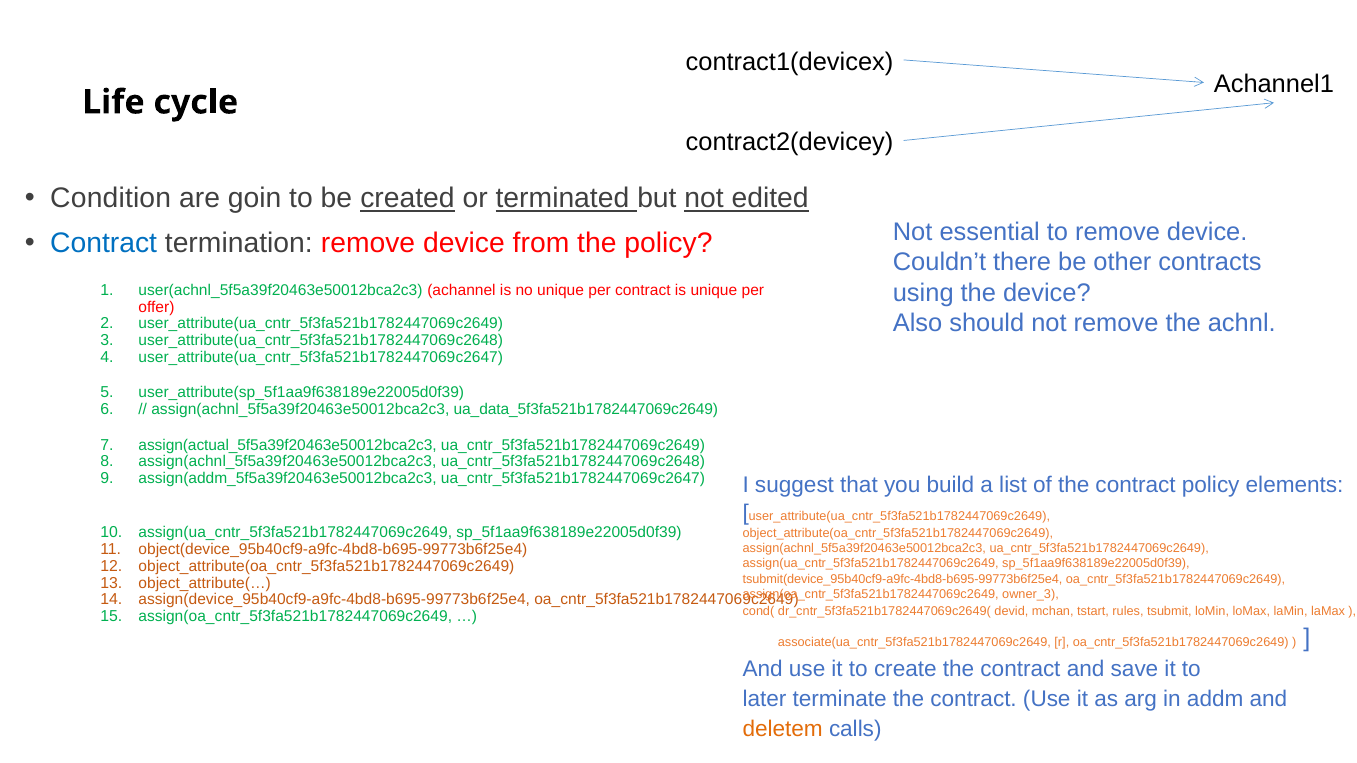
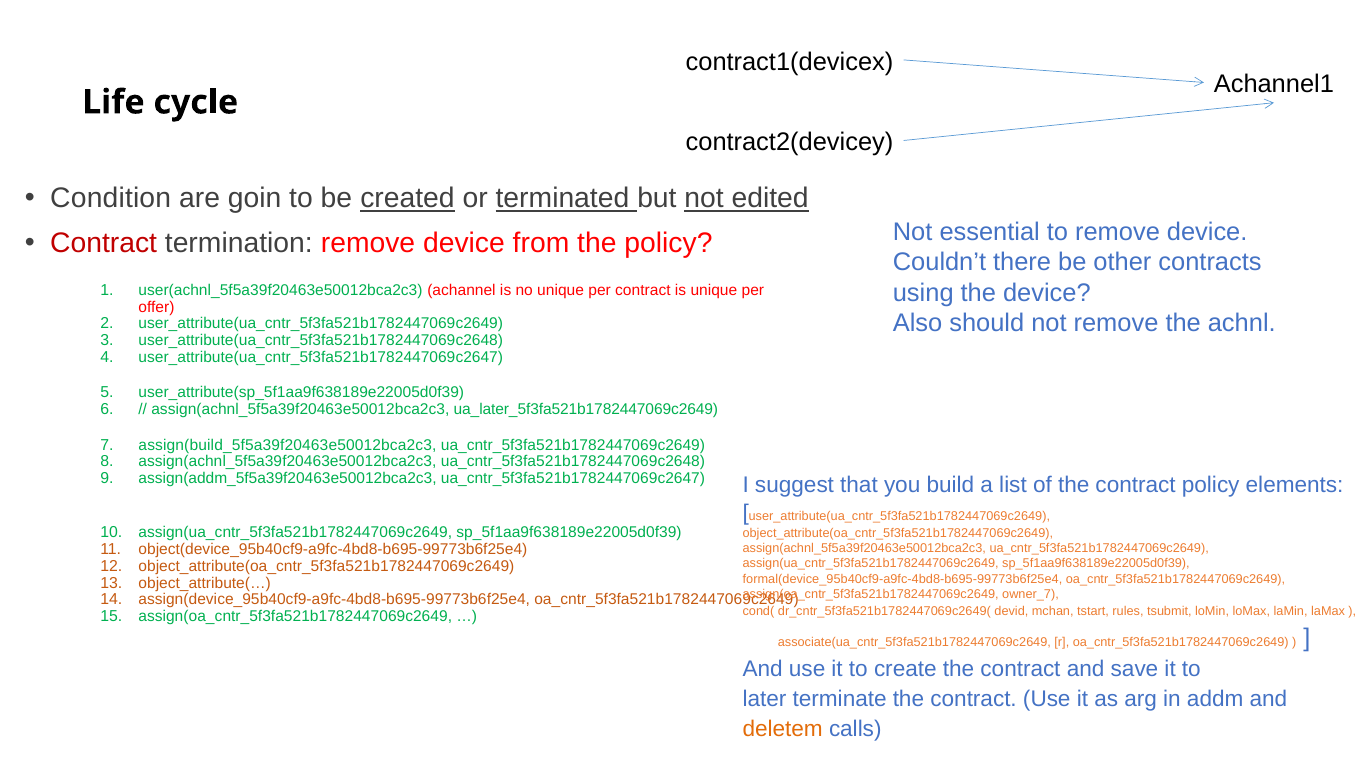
Contract colour: blue -> red (104, 243)
ua_data_5f3fa521b1782447069c2649: ua_data_5f3fa521b1782447069c2649 -> ua_later_5f3fa521b1782447069c2649 (586, 410)
assign(actual_5f5a39f20463e50012bca2c3: assign(actual_5f5a39f20463e50012bca2c3 -> assign(build_5f5a39f20463e50012bca2c3 (287, 445)
tsubmit(device_95b40cf9-a9fc-4bd8-b695-99773b6f25e4: tsubmit(device_95b40cf9-a9fc-4bd8-b695-99773b6f25e4 -> formal(device_95b40cf9-a9fc-4bd8-b695-99773b6f25e4 (902, 579)
owner_3: owner_3 -> owner_7 (1031, 595)
